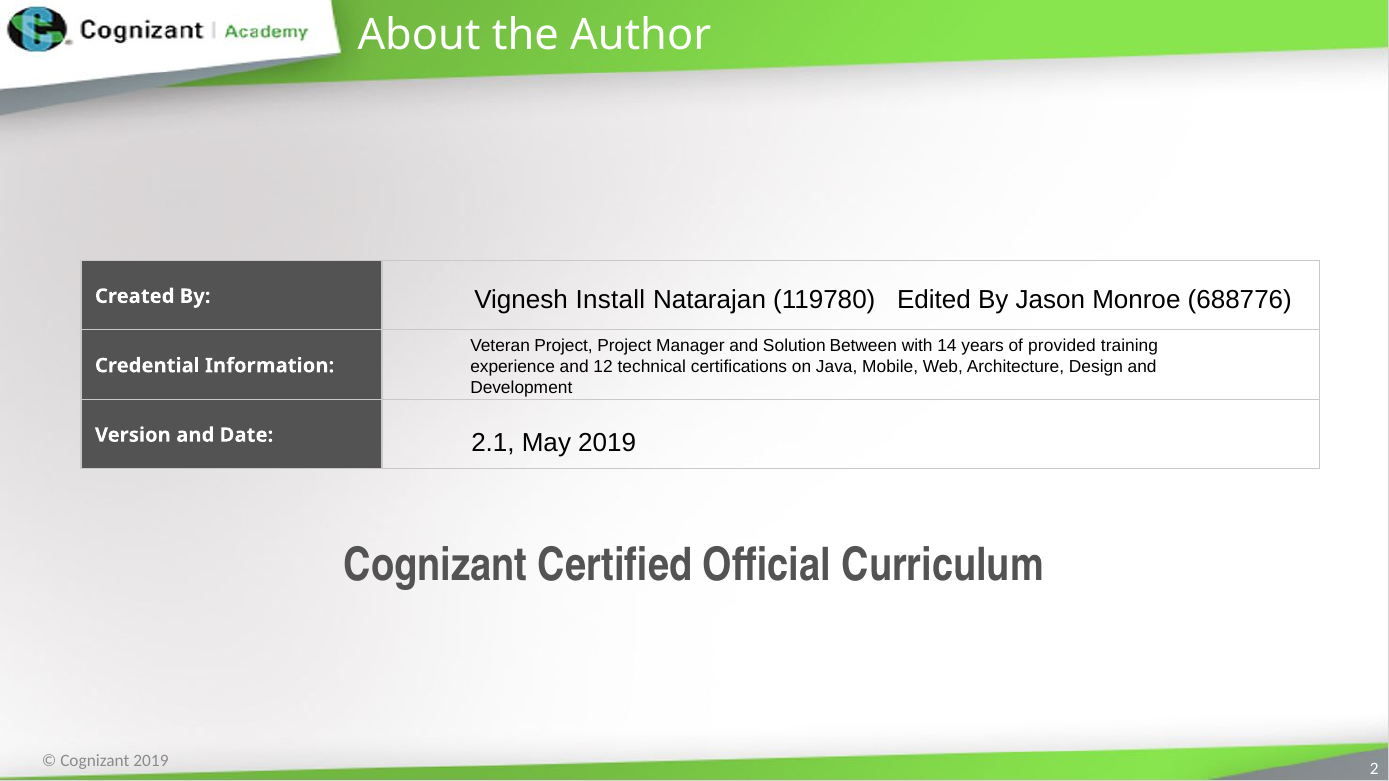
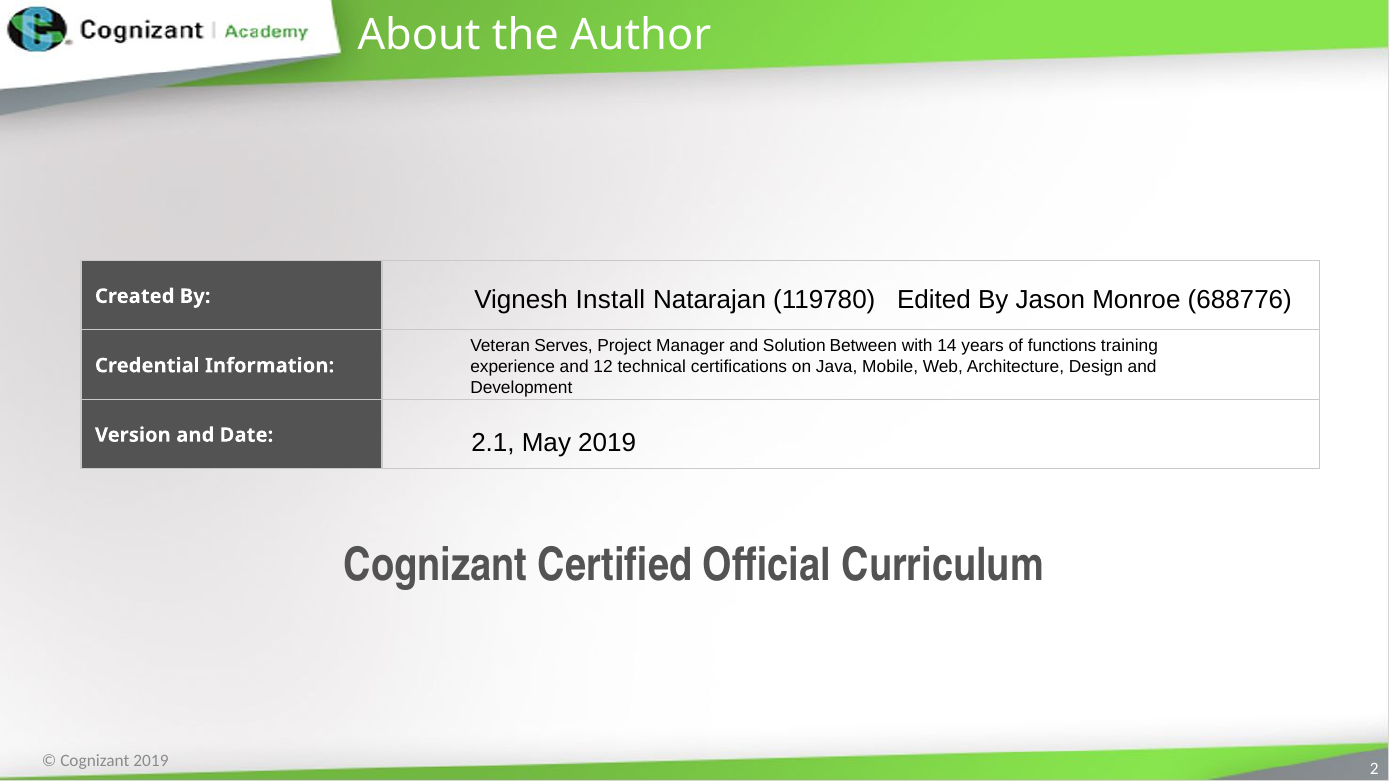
Veteran Project: Project -> Serves (564, 346)
provided: provided -> functions (1062, 346)
